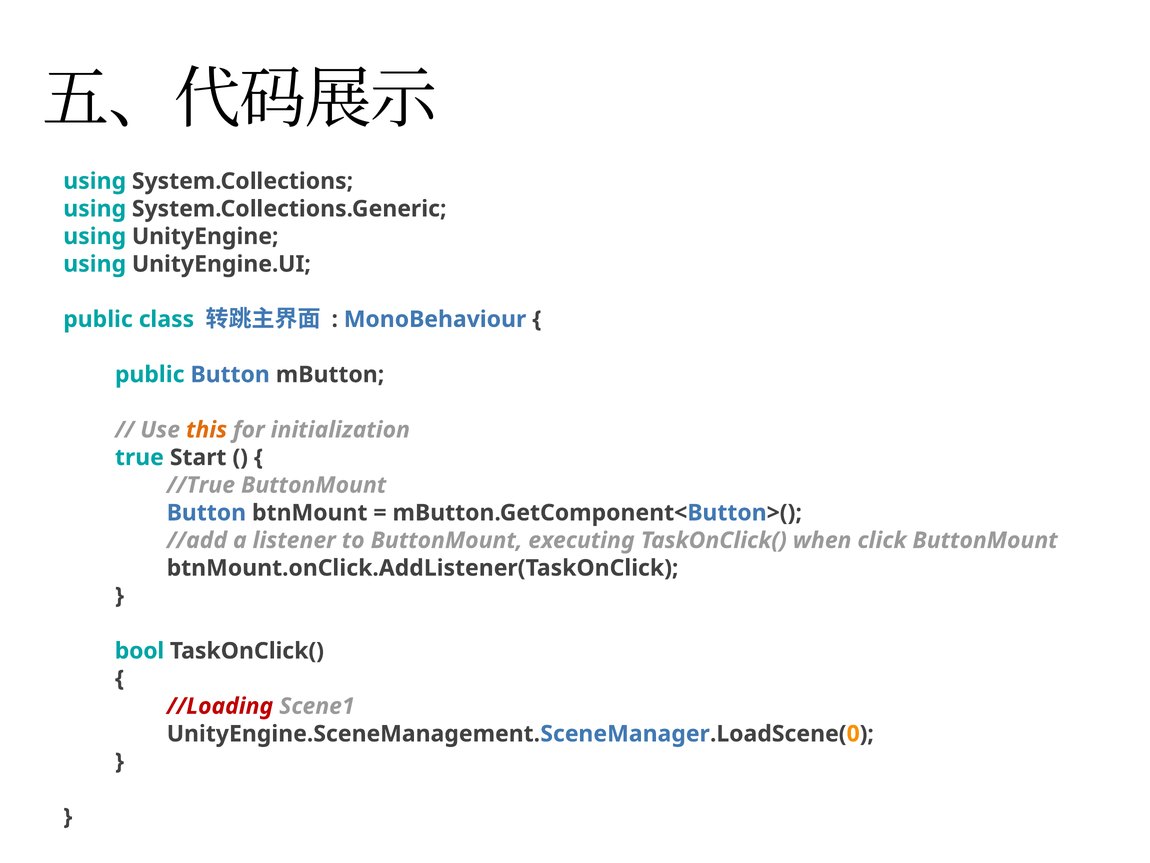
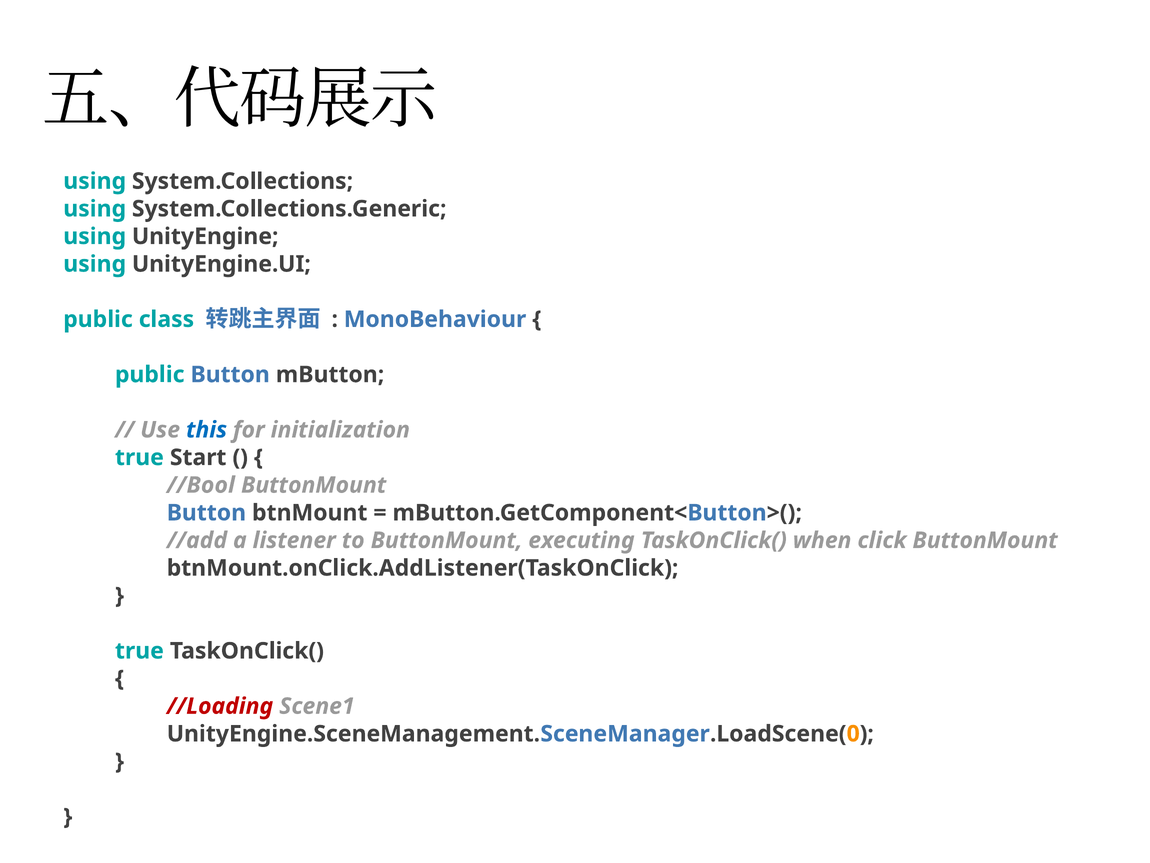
this colour: orange -> blue (207, 430)
//True: //True -> //Bool (201, 485)
bool: bool -> true (139, 651)
